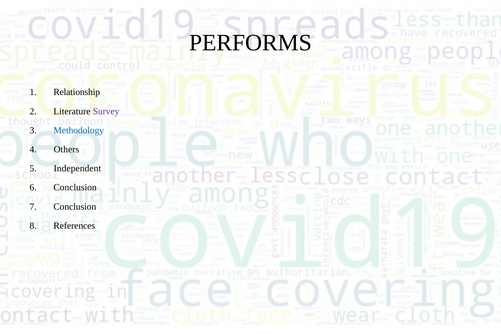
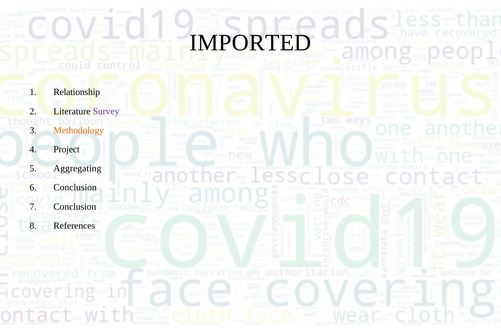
PERFORMS: PERFORMS -> IMPORTED (250, 43)
Methodology colour: blue -> orange (79, 130)
Others: Others -> Project (67, 149)
Independent: Independent -> Aggregating (77, 168)
